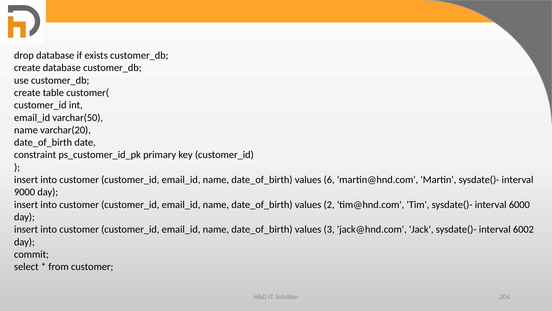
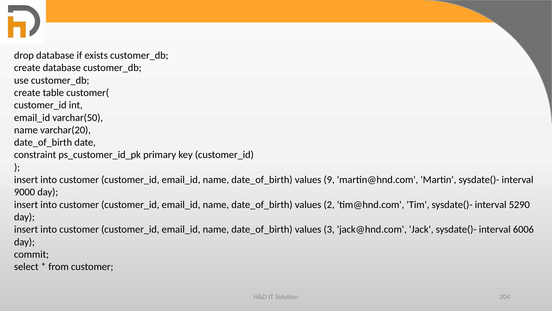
6: 6 -> 9 (329, 179)
6000: 6000 -> 5290 (519, 204)
6002: 6002 -> 6006 (523, 229)
